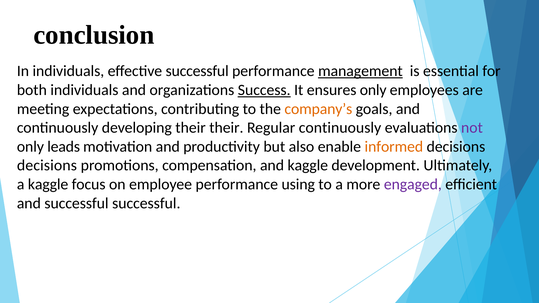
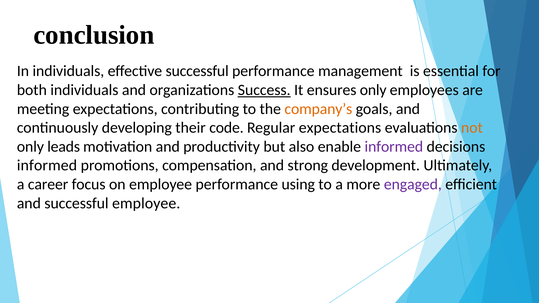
management underline: present -> none (360, 71)
their their: their -> code (226, 128)
Regular continuously: continuously -> expectations (340, 128)
not colour: purple -> orange (472, 128)
informed colour: orange -> purple (394, 147)
decisions: decisions -> informed (47, 166)
and kaggle: kaggle -> strong (308, 166)
a kaggle: kaggle -> career (48, 184)
successful successful: successful -> employee (146, 203)
